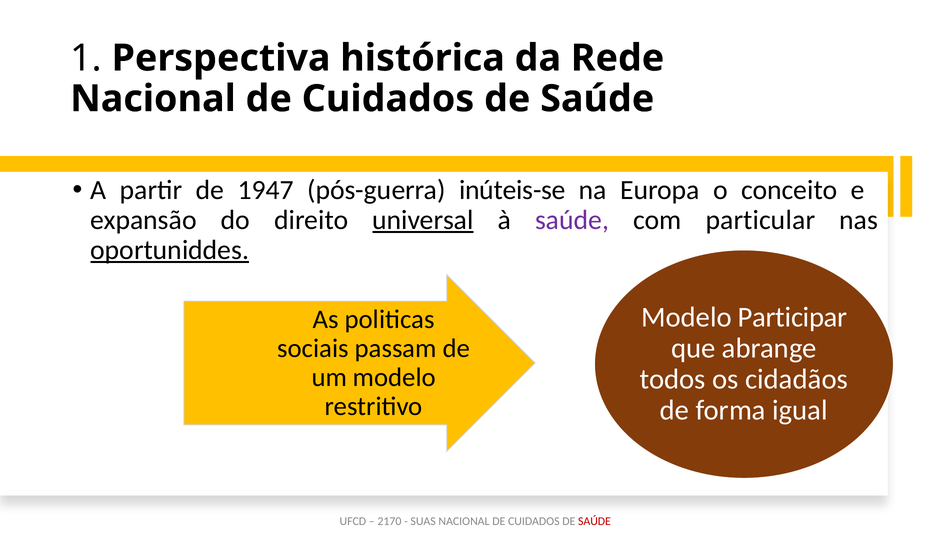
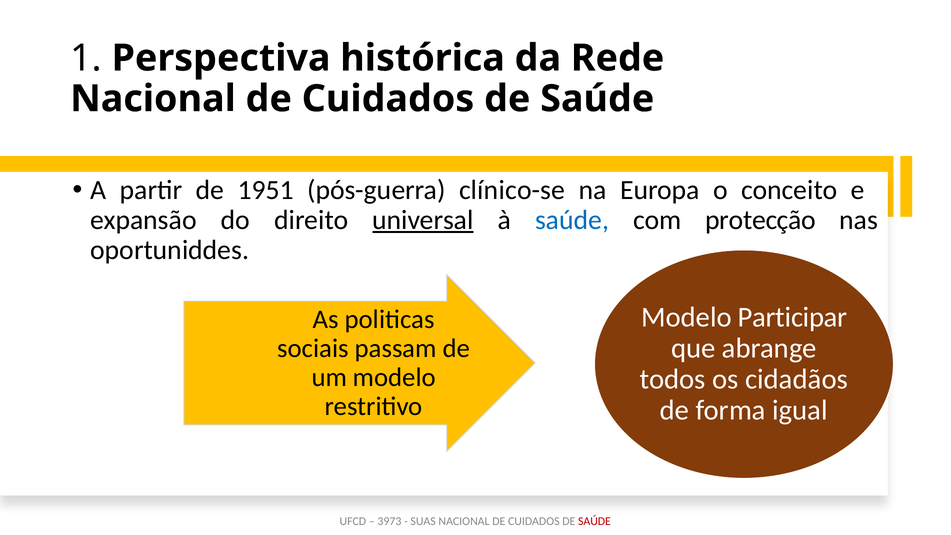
1947: 1947 -> 1951 (266, 190)
inúteis-se: inúteis-se -> clínico-se (512, 190)
saúde colour: purple -> blue (572, 220)
particular: particular -> protecção (761, 220)
oportuniddes underline: present -> none (170, 250)
2170: 2170 -> 3973 (389, 521)
